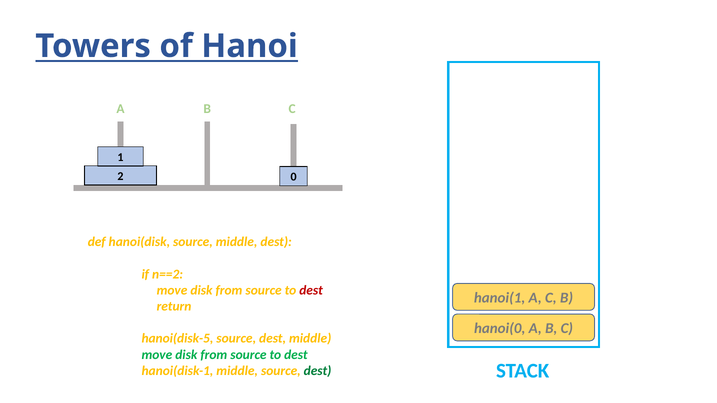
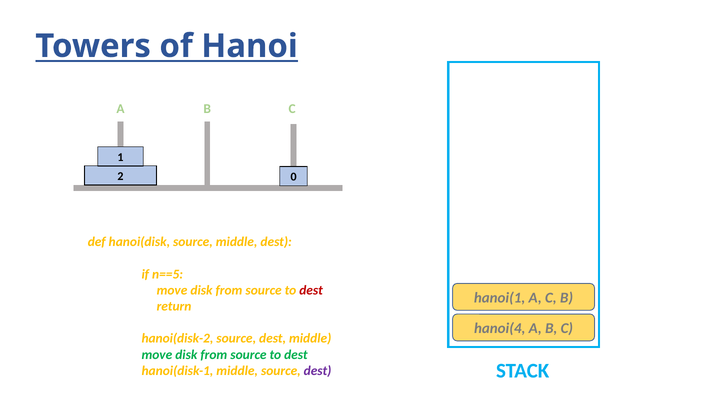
n==2: n==2 -> n==5 (168, 274)
hanoi(0: hanoi(0 -> hanoi(4 (500, 329)
hanoi(disk-5: hanoi(disk-5 -> hanoi(disk-2 (177, 339)
dest colour: green -> purple (318, 371)
